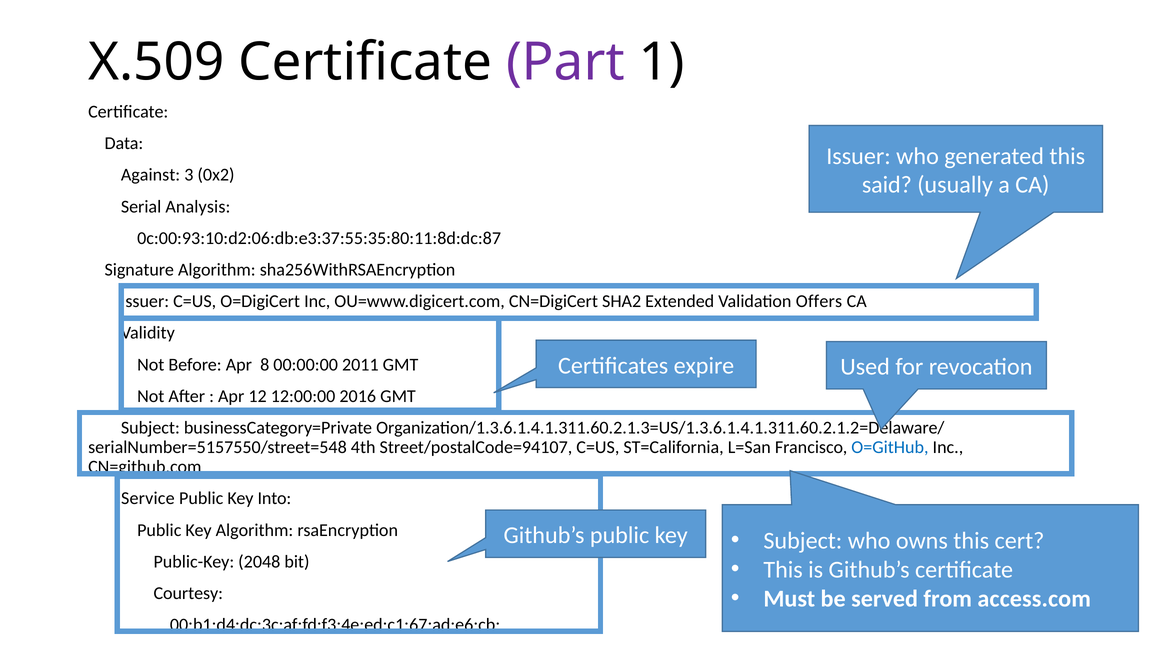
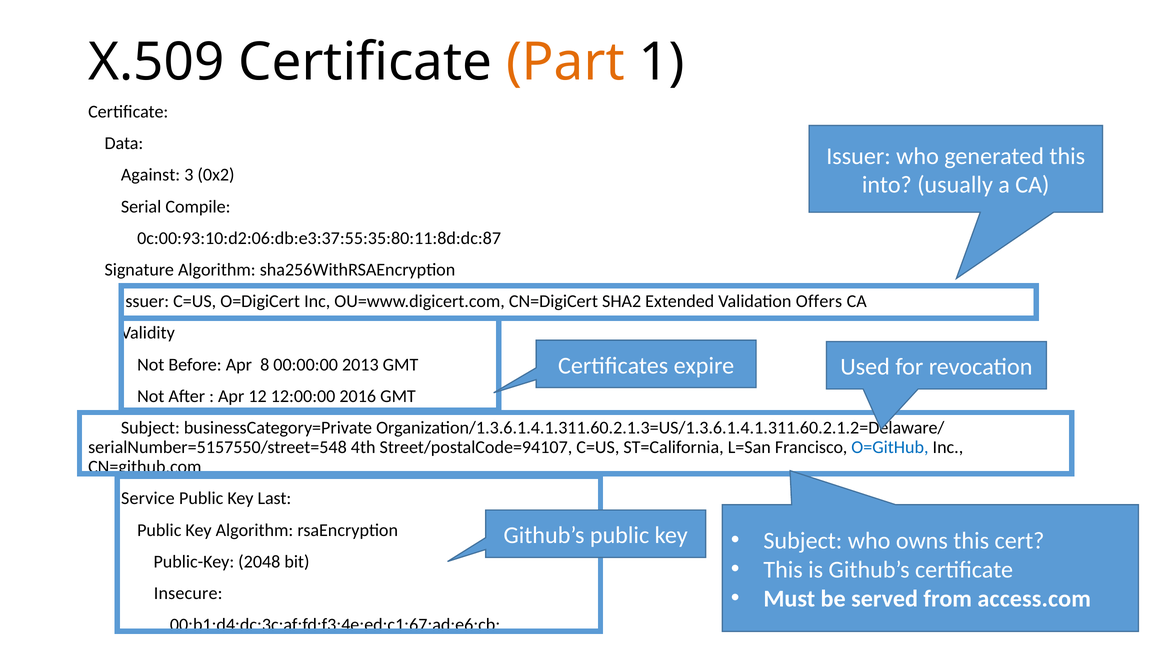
Part colour: purple -> orange (565, 62)
said: said -> into (887, 185)
Analysis: Analysis -> Compile (198, 206)
2011: 2011 -> 2013 (360, 365)
Into: Into -> Last (274, 498)
Courtesy: Courtesy -> Insecure (188, 593)
